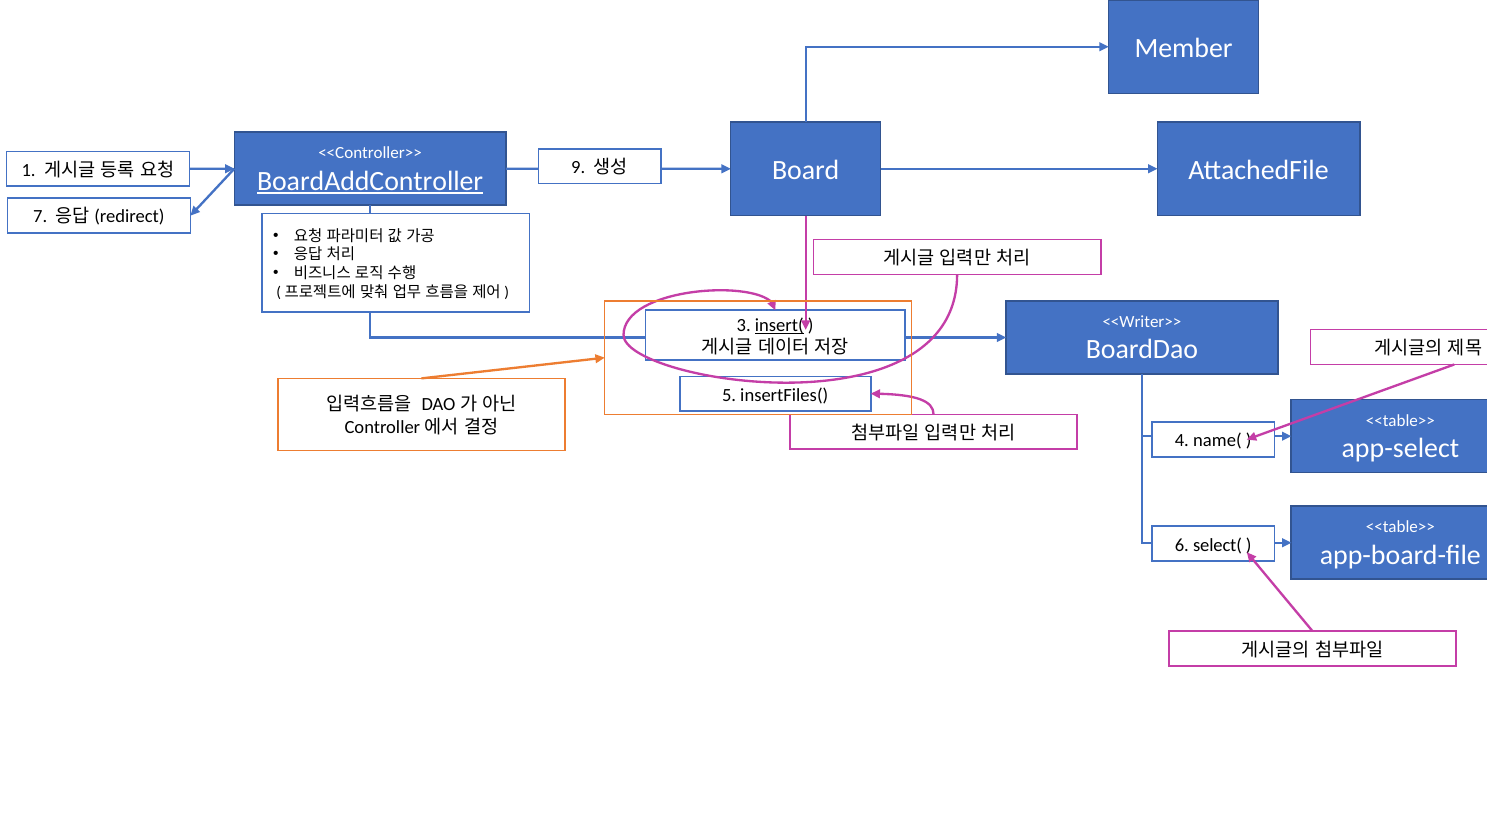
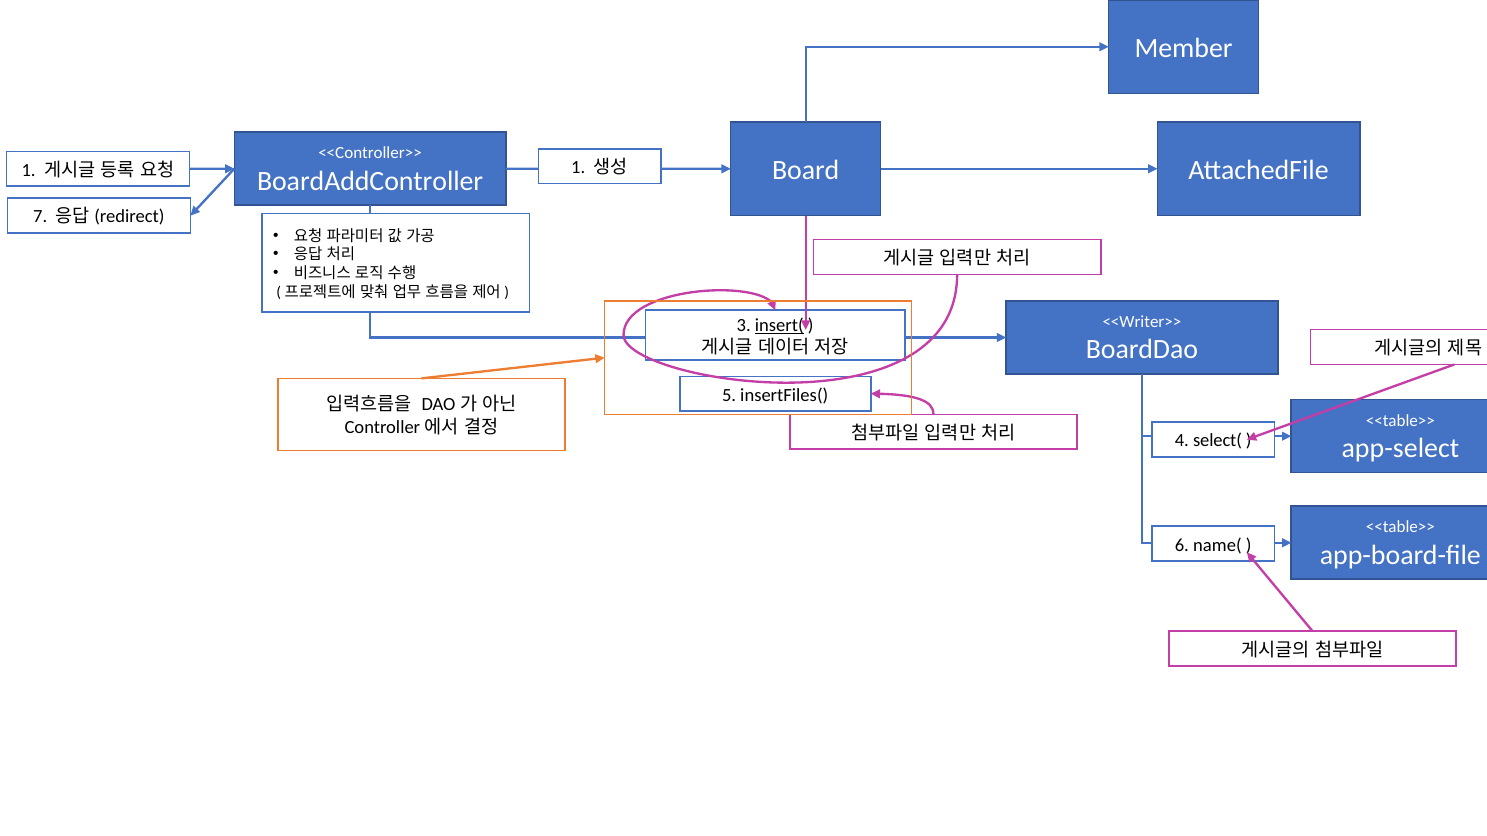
9: 9 -> 1 (578, 168)
BoardAddController underline: present -> none (370, 181)
name(: name( -> select( (1217, 441)
select(: select( -> name( (1217, 545)
